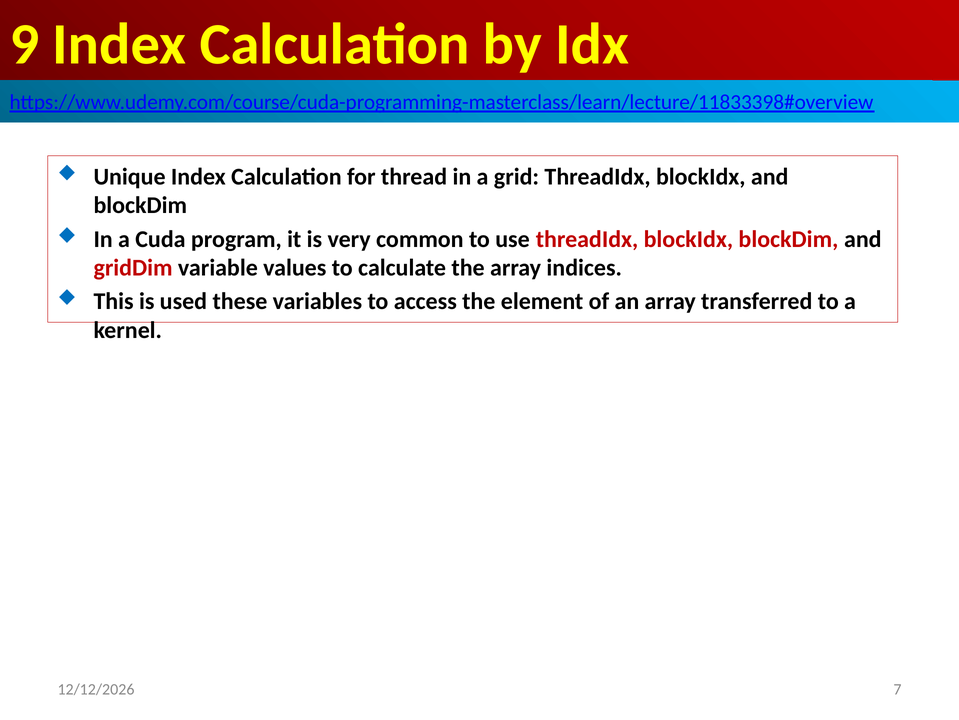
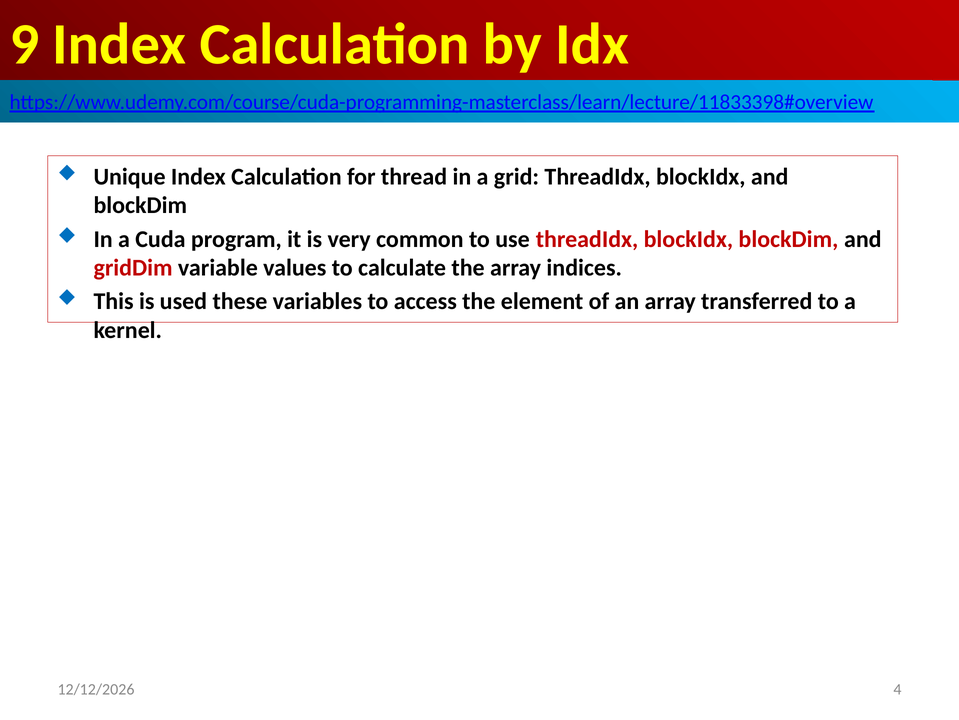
7: 7 -> 4 (897, 689)
